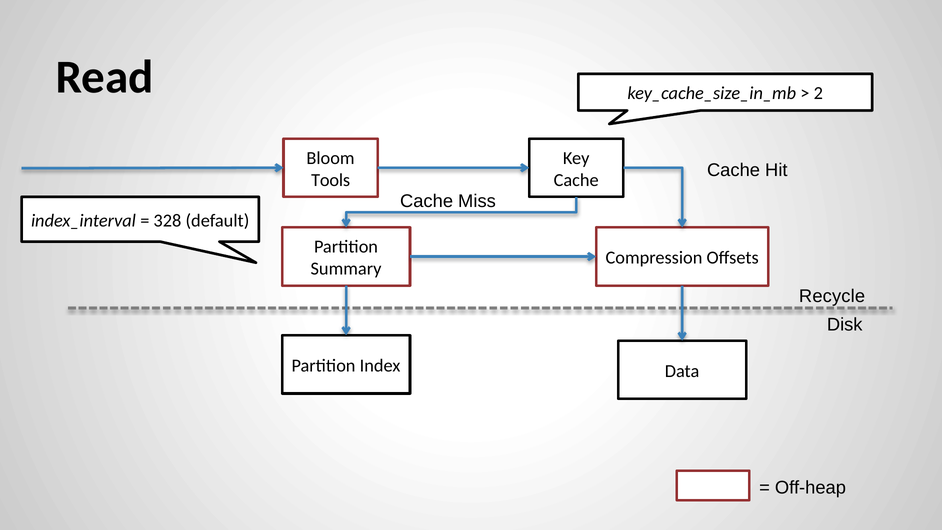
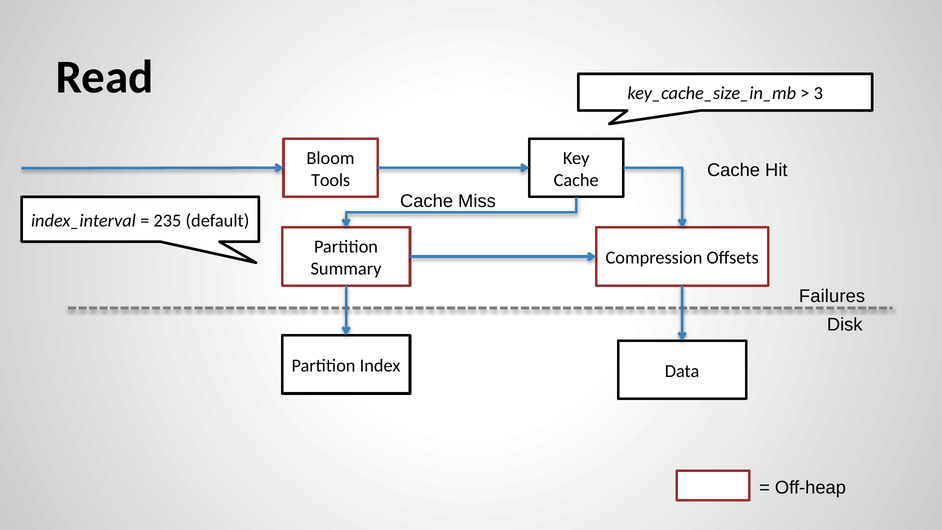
2: 2 -> 3 (818, 93)
328: 328 -> 235 (167, 220)
Recycle: Recycle -> Failures (832, 296)
